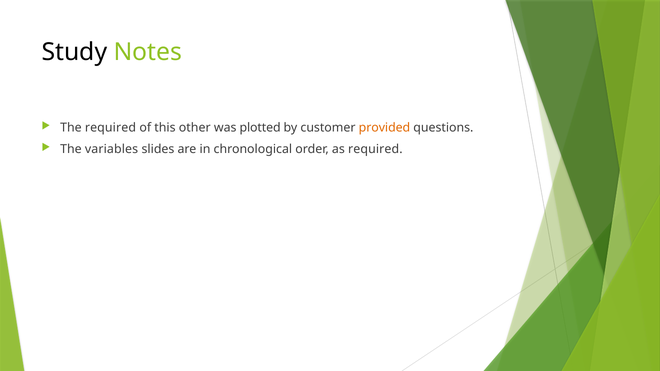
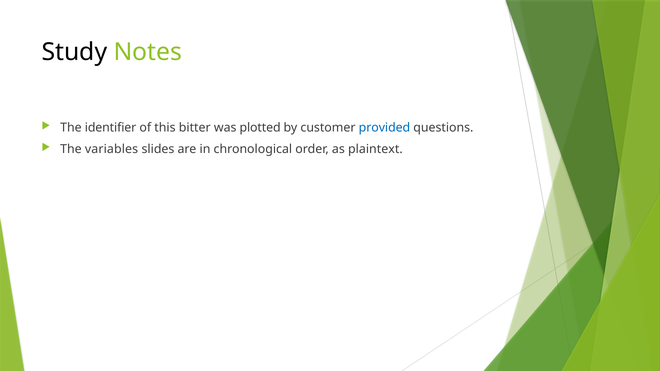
The required: required -> identifier (111, 128)
other: other -> bitter (195, 128)
provided colour: orange -> blue (384, 128)
as required: required -> plaintext (375, 149)
